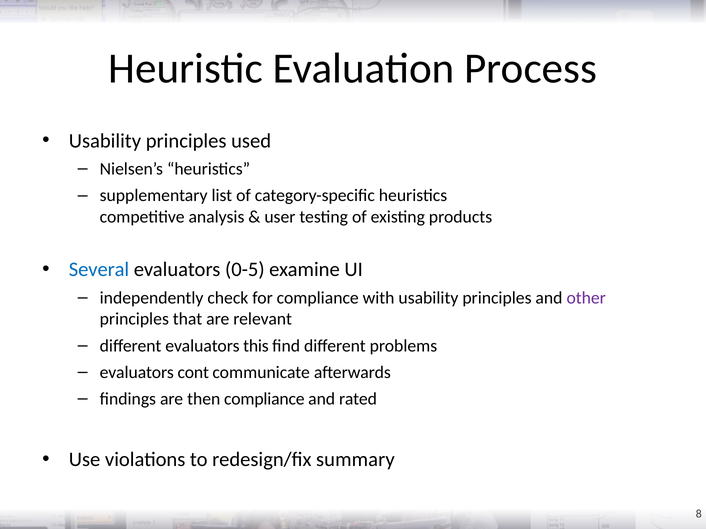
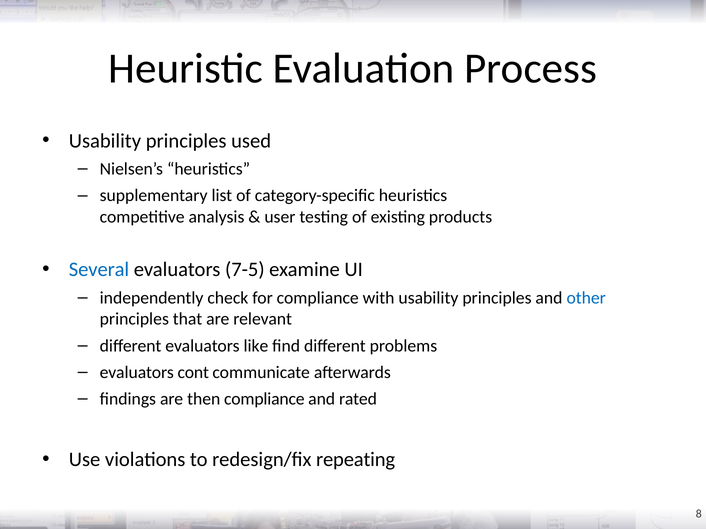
0-5: 0-5 -> 7-5 (245, 270)
other colour: purple -> blue (586, 298)
this: this -> like (256, 346)
summary: summary -> repeating (356, 460)
